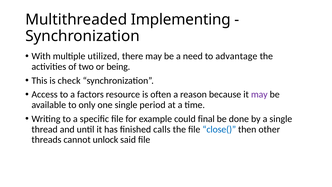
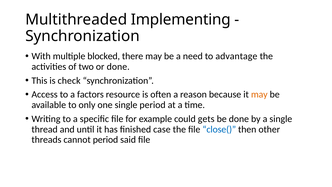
utilized: utilized -> blocked (104, 56)
or being: being -> done (118, 67)
may colour: purple -> orange (259, 94)
final: final -> gets (206, 119)
calls: calls -> case (162, 129)
cannot unlock: unlock -> period (105, 140)
